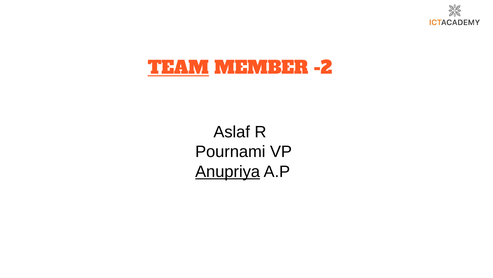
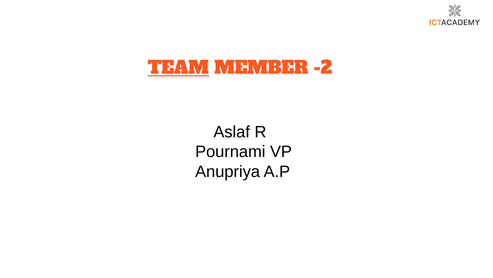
Anupriya underline: present -> none (228, 171)
